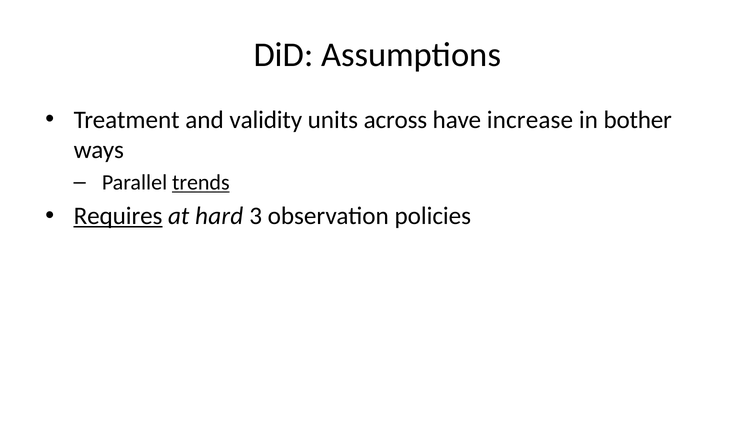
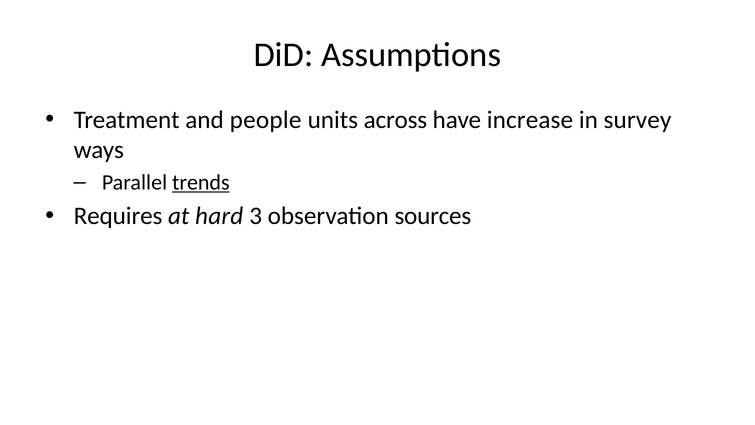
validity: validity -> people (266, 120)
bother: bother -> survey (638, 120)
Requires underline: present -> none (118, 216)
policies: policies -> sources (433, 216)
